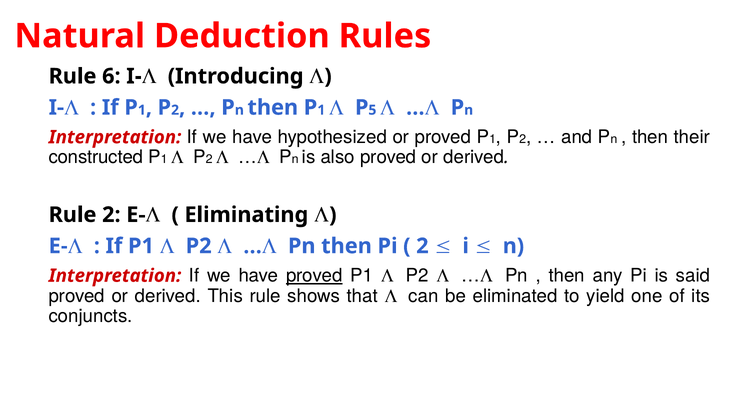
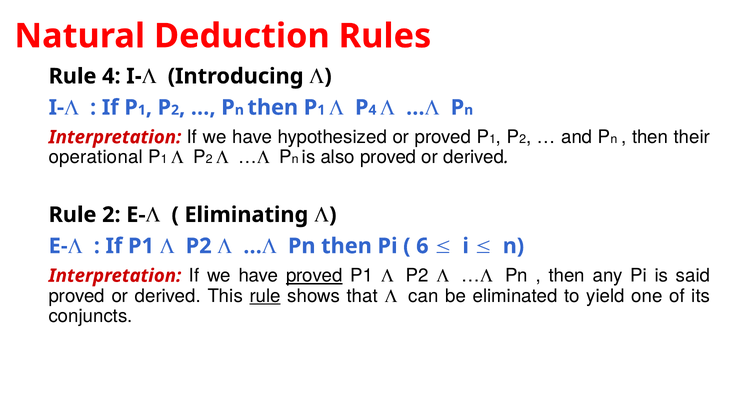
Rule 6: 6 -> 4 (111, 76)
5: 5 -> 4 (372, 110)
constructed: constructed -> operational (96, 157)
2: 2 -> 6 (422, 246)
rule underline: none -> present (265, 296)
